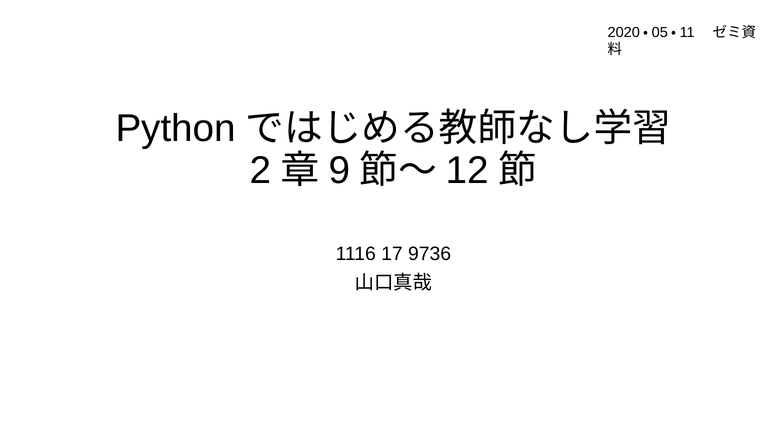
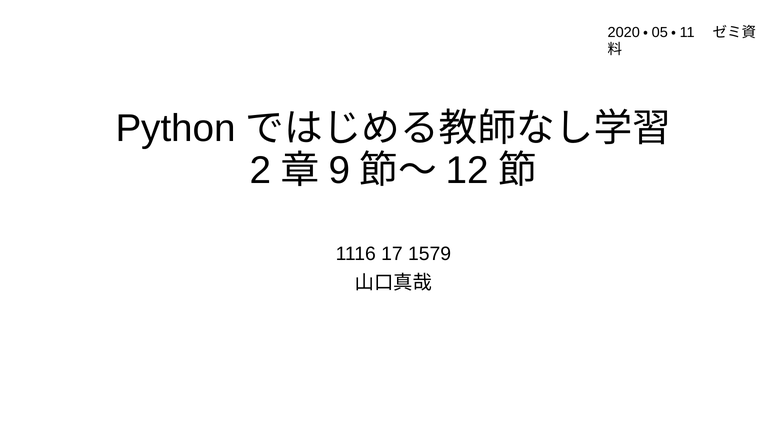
9736: 9736 -> 1579 (430, 254)
